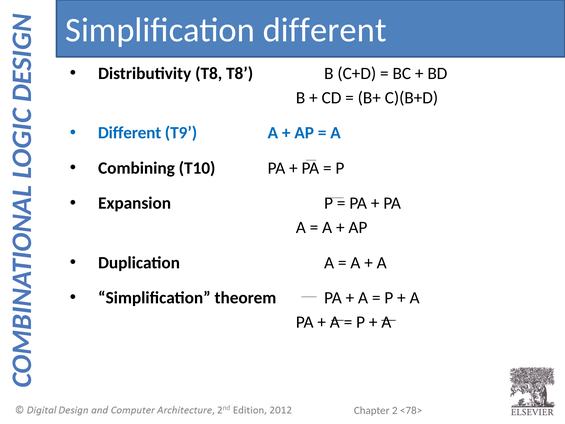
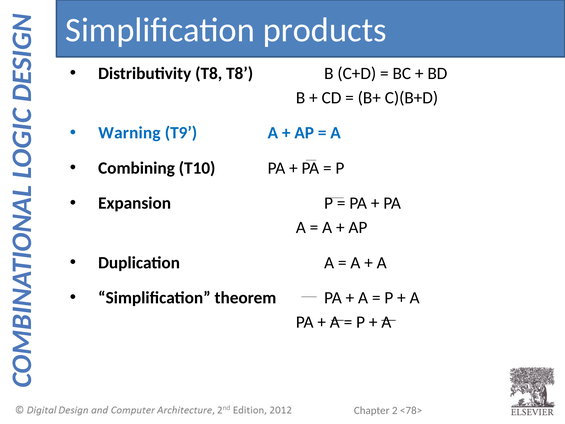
Simplification different: different -> products (325, 30)
Different: Different -> Warning (129, 133)
